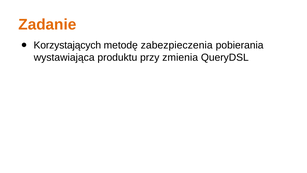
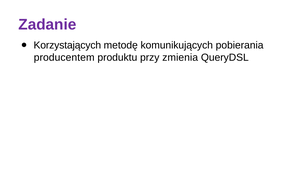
Zadanie colour: orange -> purple (47, 24)
zabezpieczenia: zabezpieczenia -> komunikujących (177, 45)
wystawiająca: wystawiająca -> producentem (64, 57)
